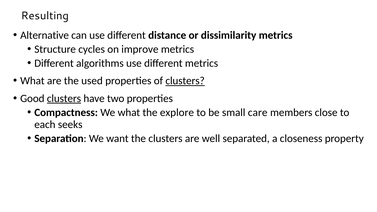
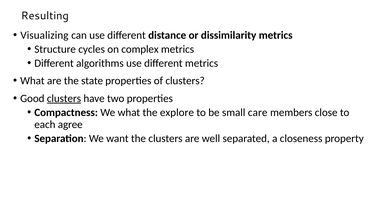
Alternative: Alternative -> Visualizing (44, 35)
improve: improve -> complex (140, 49)
used: used -> state (92, 81)
clusters underline: present -> none (185, 81)
seeks: seeks -> agree (70, 125)
